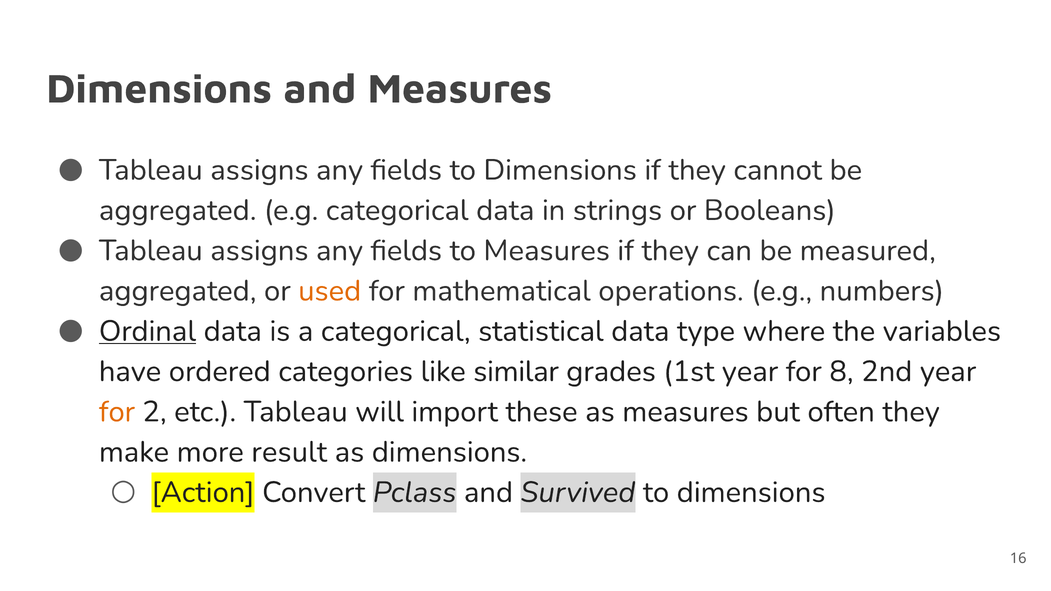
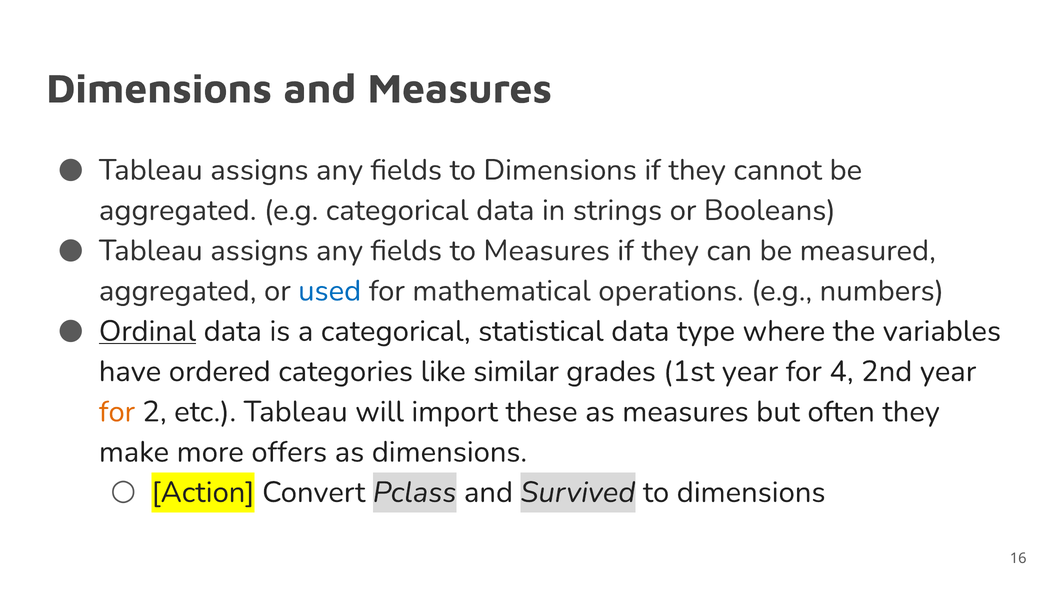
used colour: orange -> blue (330, 291)
8: 8 -> 4 (841, 372)
result: result -> offers (289, 452)
